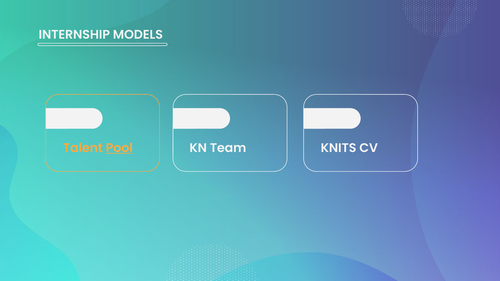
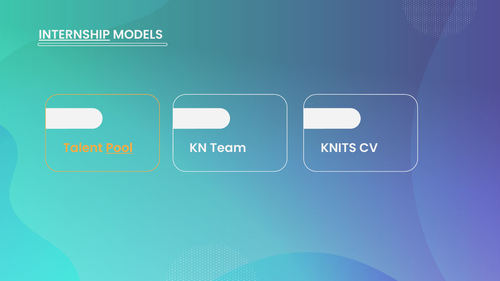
INTERNSHIP underline: none -> present (74, 35)
